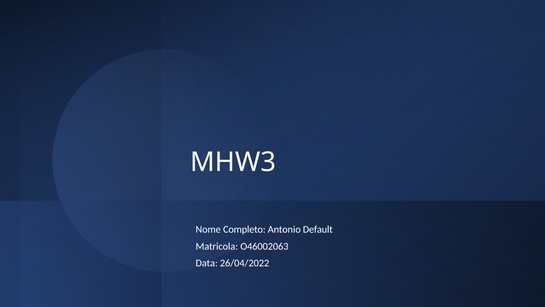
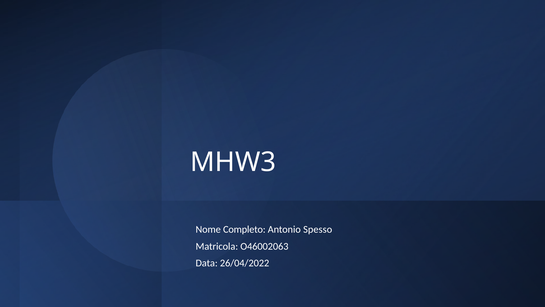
Default: Default -> Spesso (318, 229)
